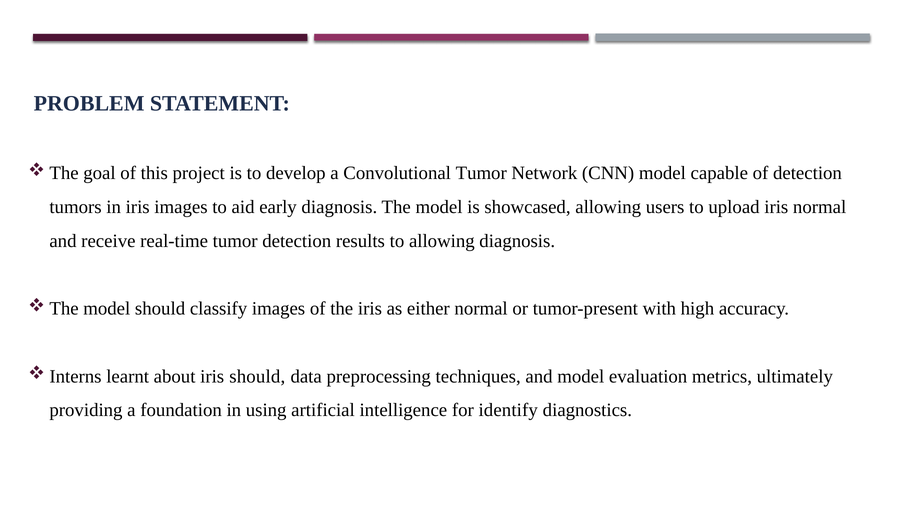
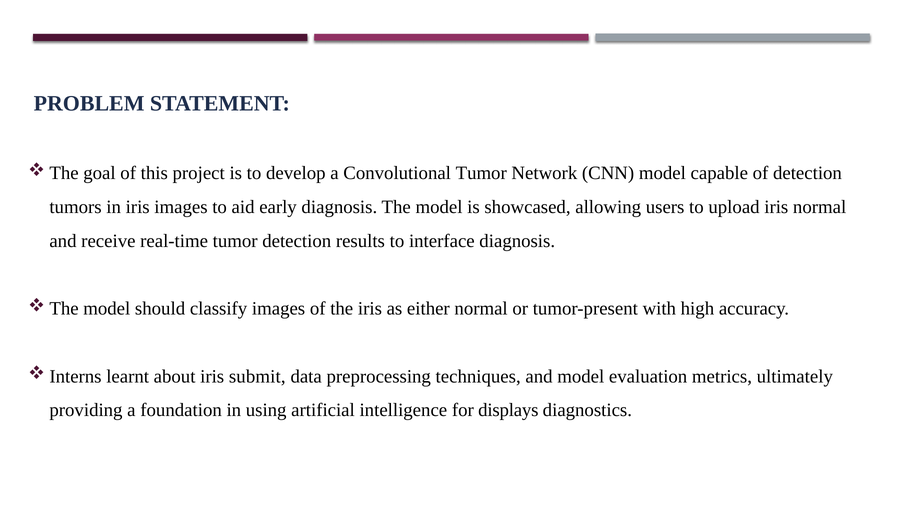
to allowing: allowing -> interface (442, 241)
iris should: should -> submit (257, 376)
identify: identify -> displays (508, 410)
